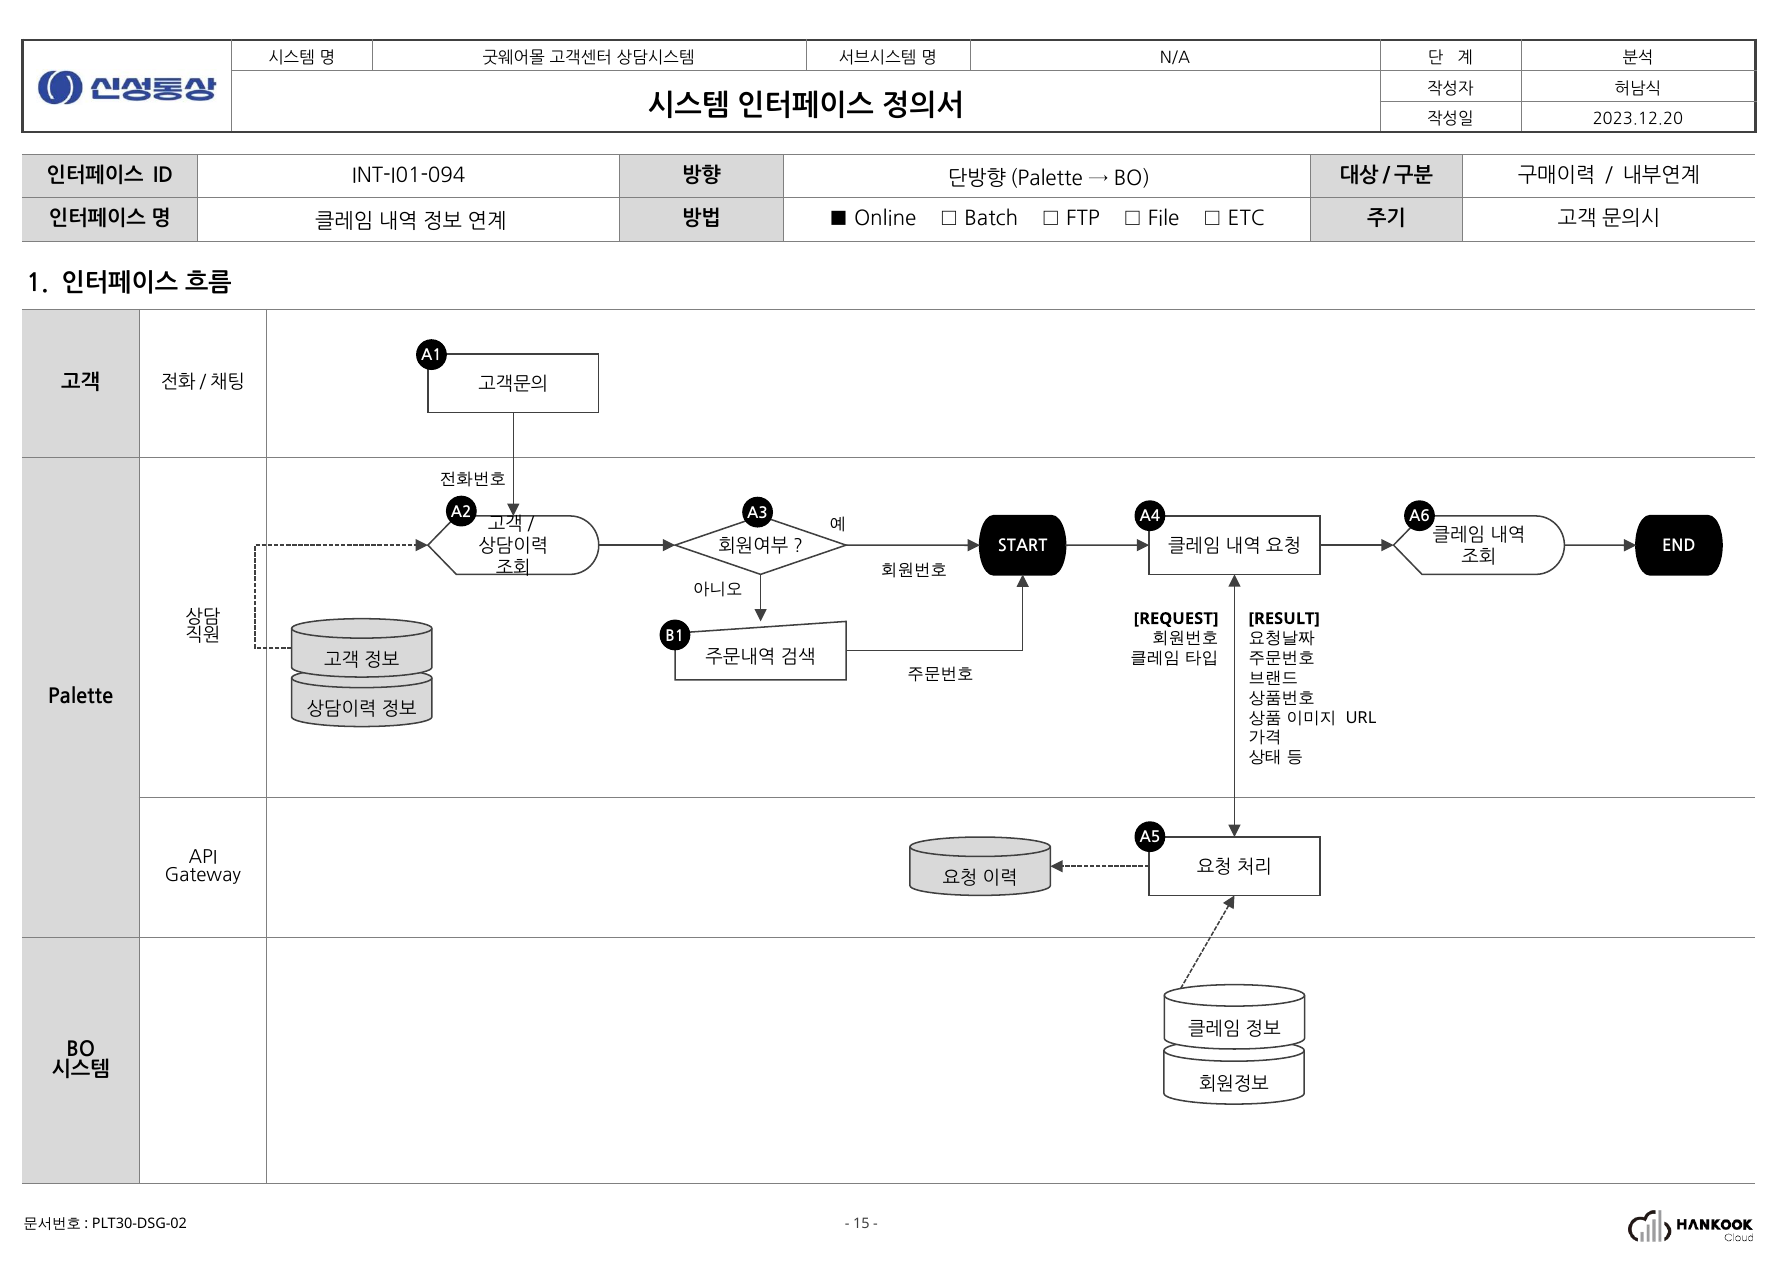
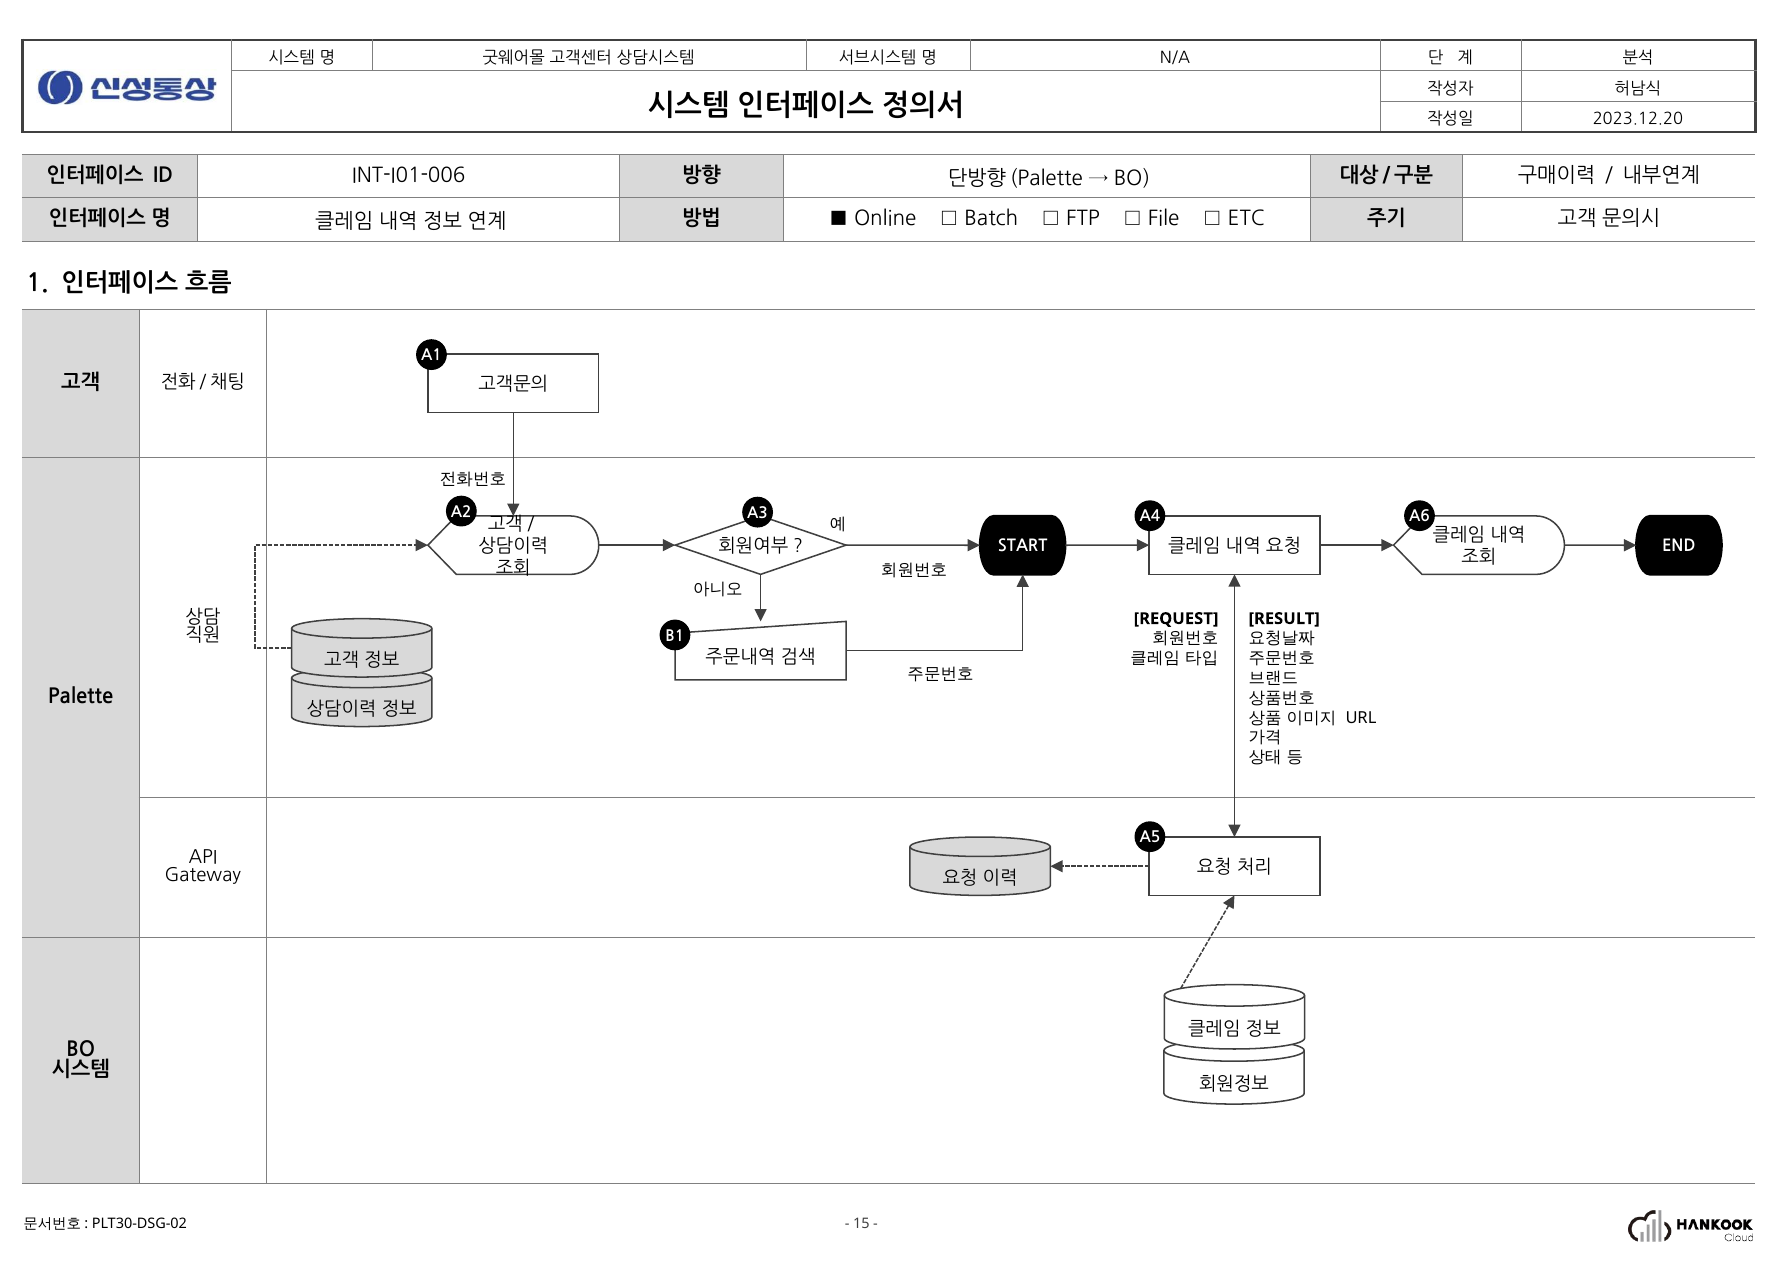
INT-I01-094: INT-I01-094 -> INT-I01-006 (409, 175)
